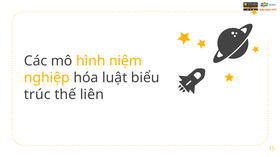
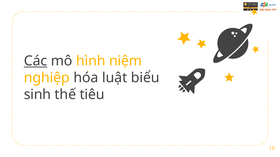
Các underline: none -> present (35, 61)
trúc: trúc -> sinh (37, 95)
liên: liên -> tiêu (92, 95)
